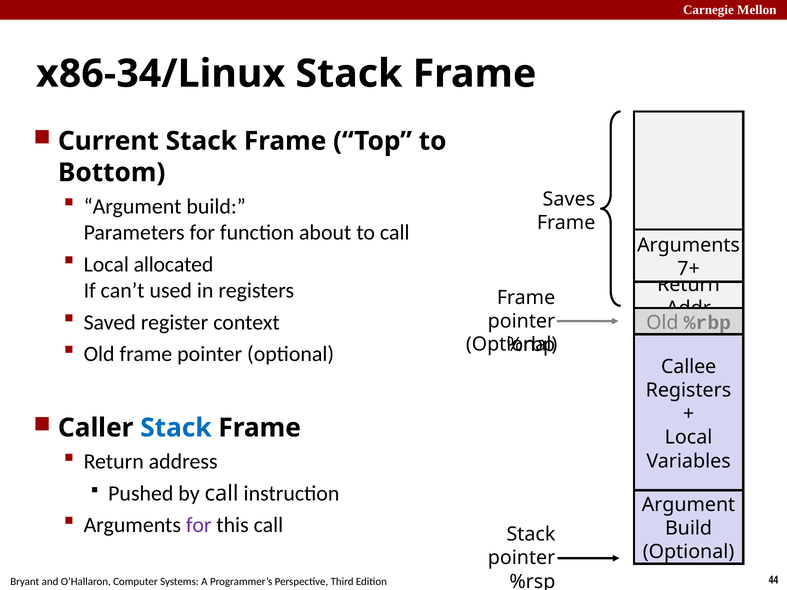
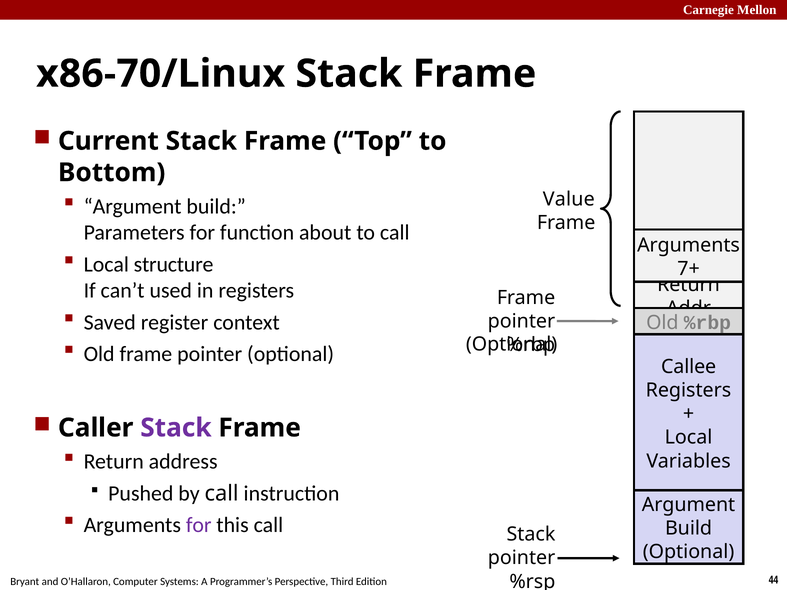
x86-34/Linux: x86-34/Linux -> x86-70/Linux (161, 74)
Saves: Saves -> Value (569, 199)
allocated: allocated -> structure (174, 265)
Stack colour: blue -> purple (176, 428)
